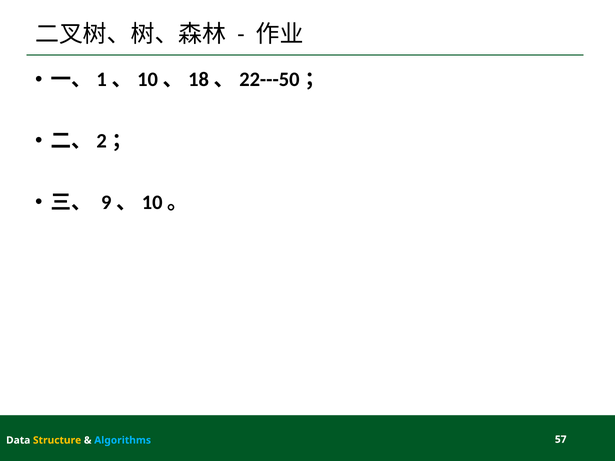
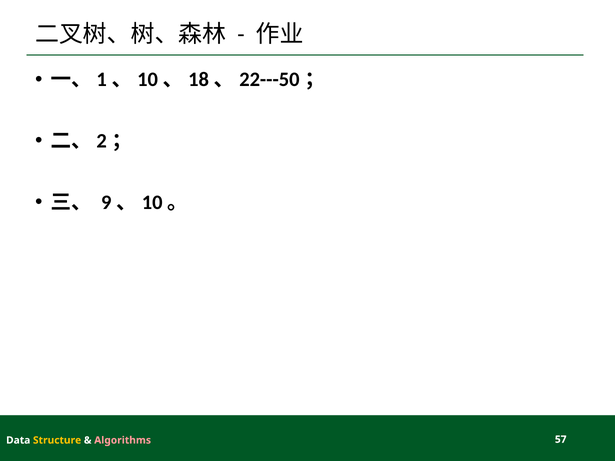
Algorithms colour: light blue -> pink (123, 440)
